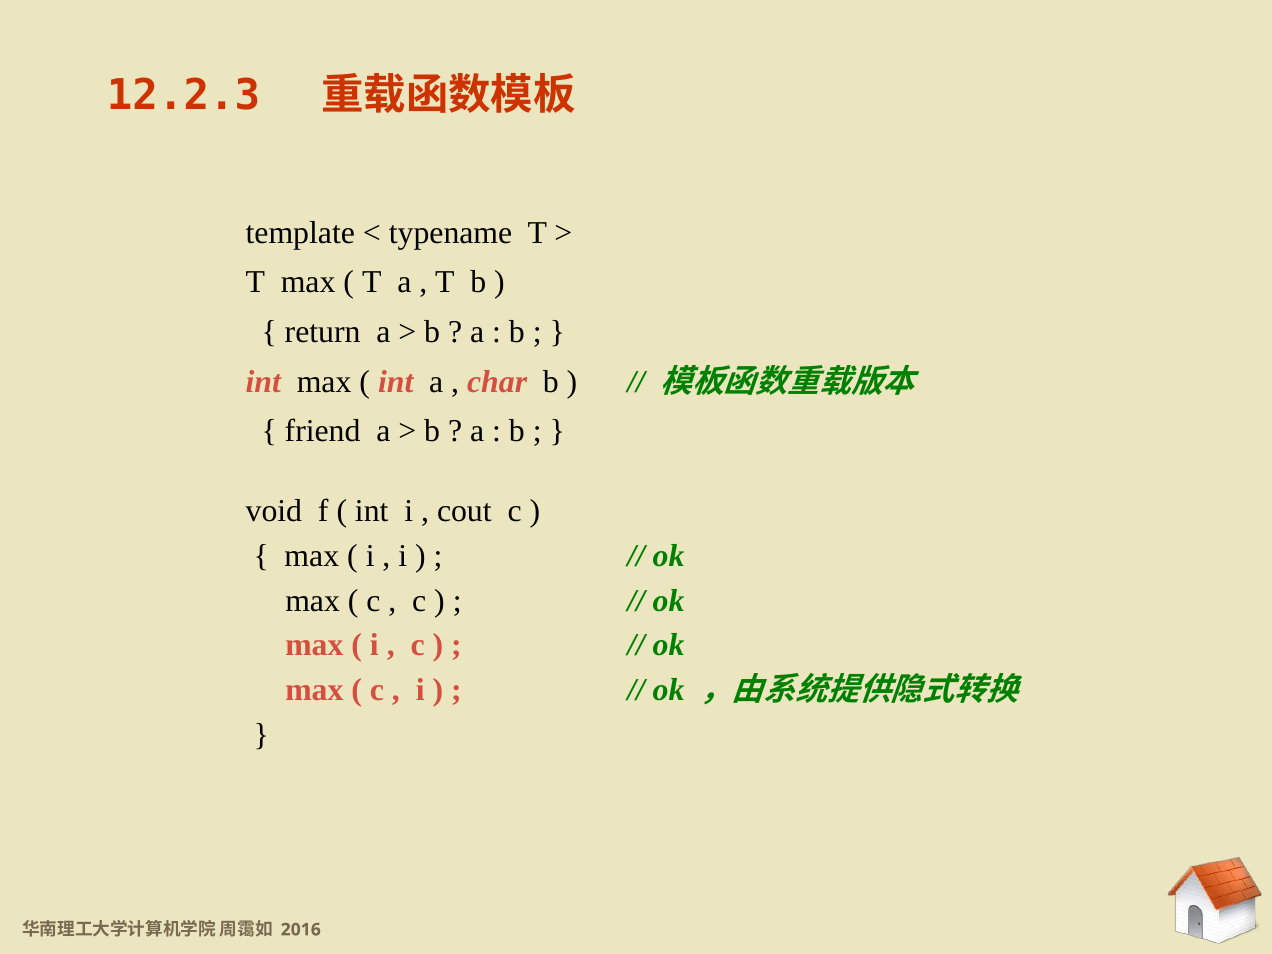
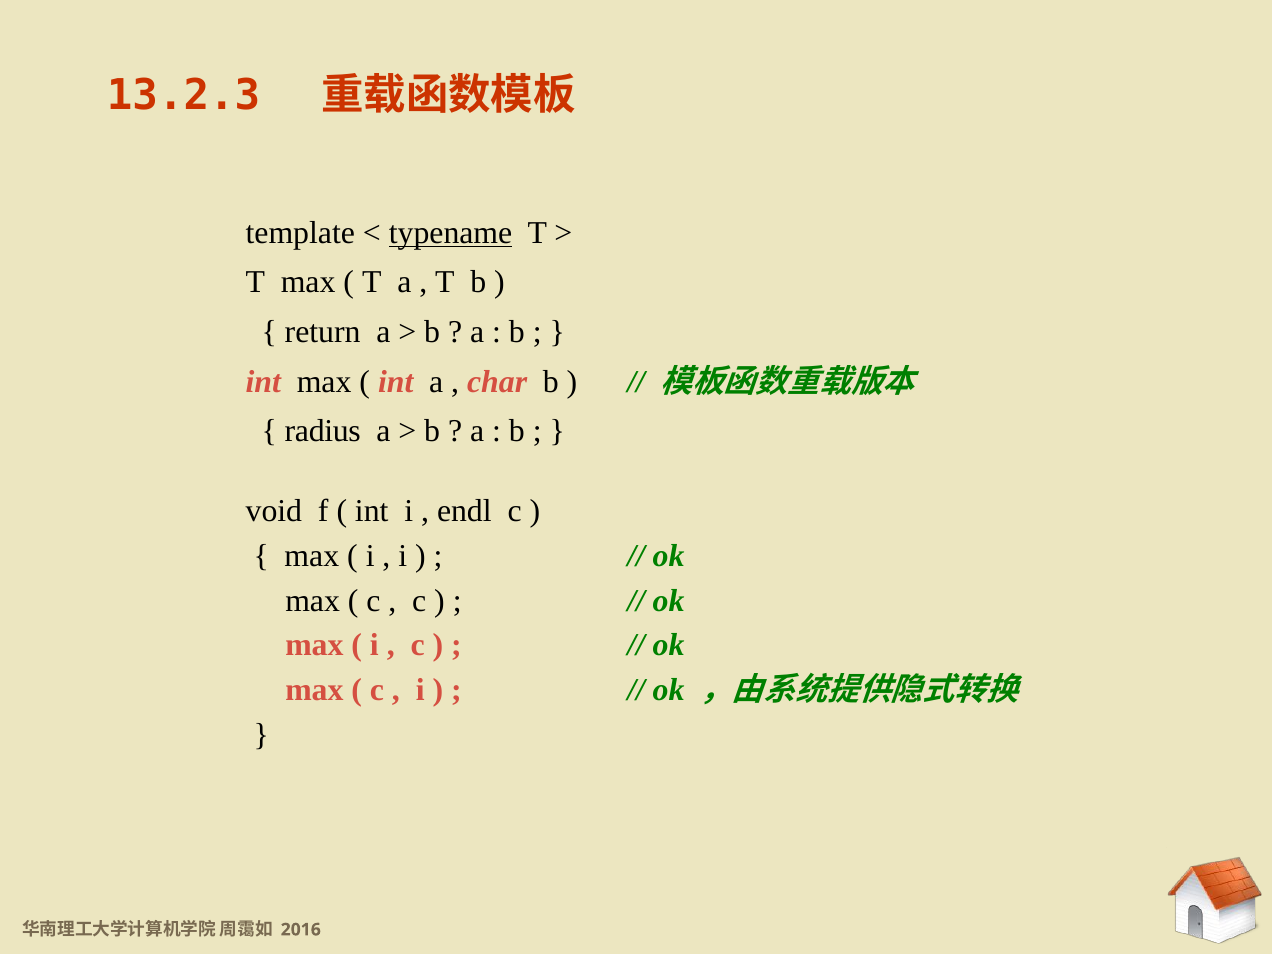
12.2.3: 12.2.3 -> 13.2.3 (184, 96)
typename underline: none -> present (451, 233)
friend: friend -> radius (323, 431)
cout: cout -> endl (464, 511)
